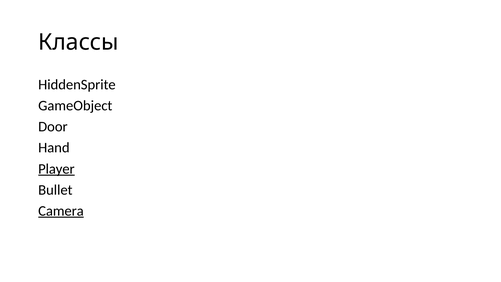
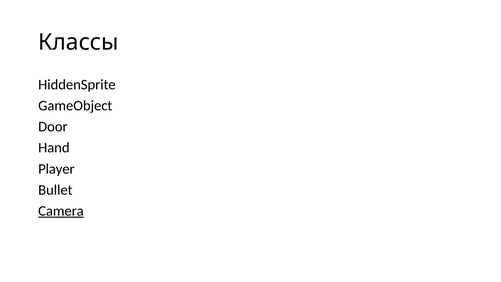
Player underline: present -> none (56, 169)
